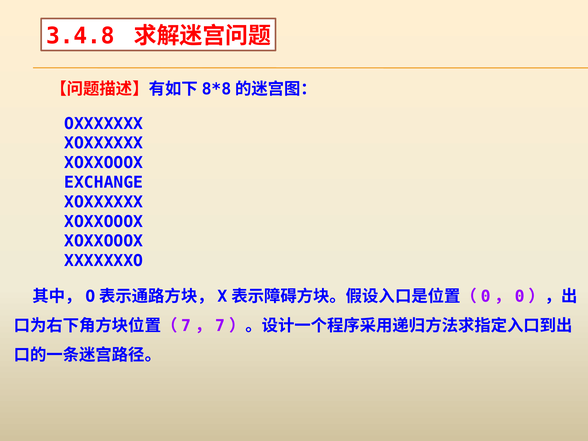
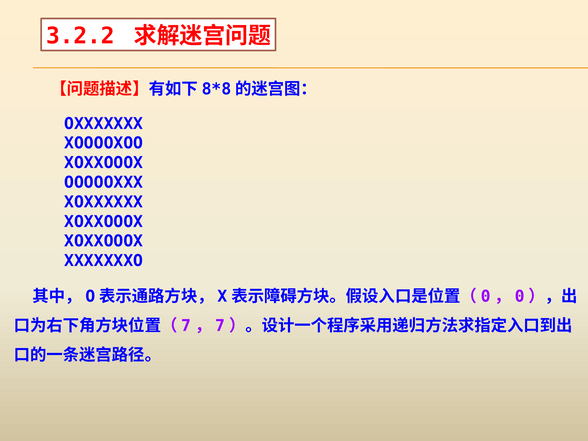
3.4.8: 3.4.8 -> 3.2.2 (80, 36)
XOXXXXXX: XOXXXXXX -> XOOOOXOO (104, 143)
EXCHANGE: EXCHANGE -> OOOOOXXX (104, 182)
